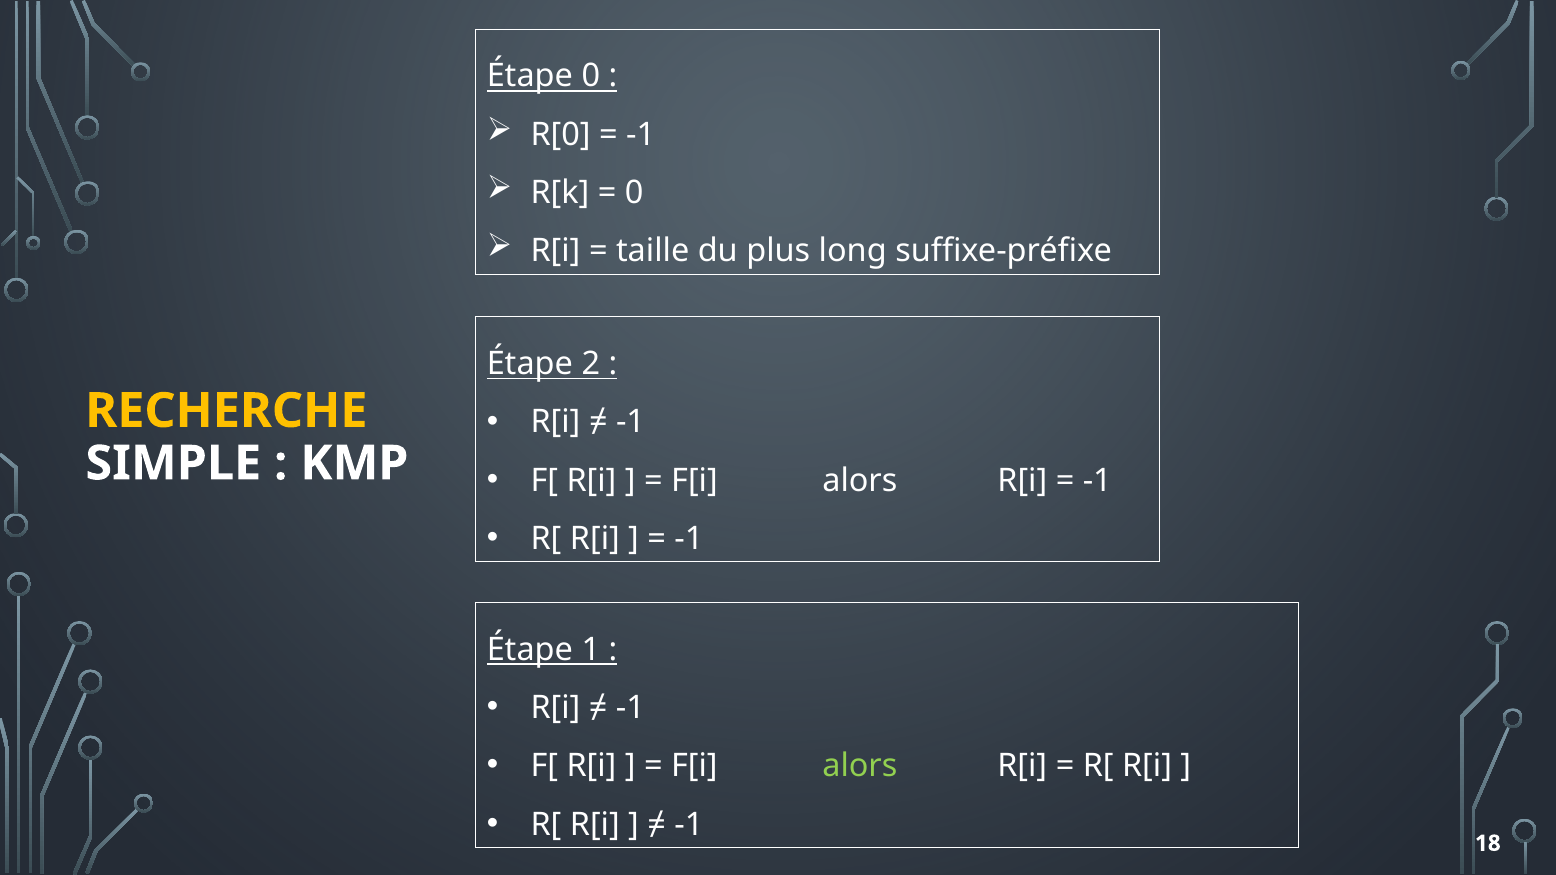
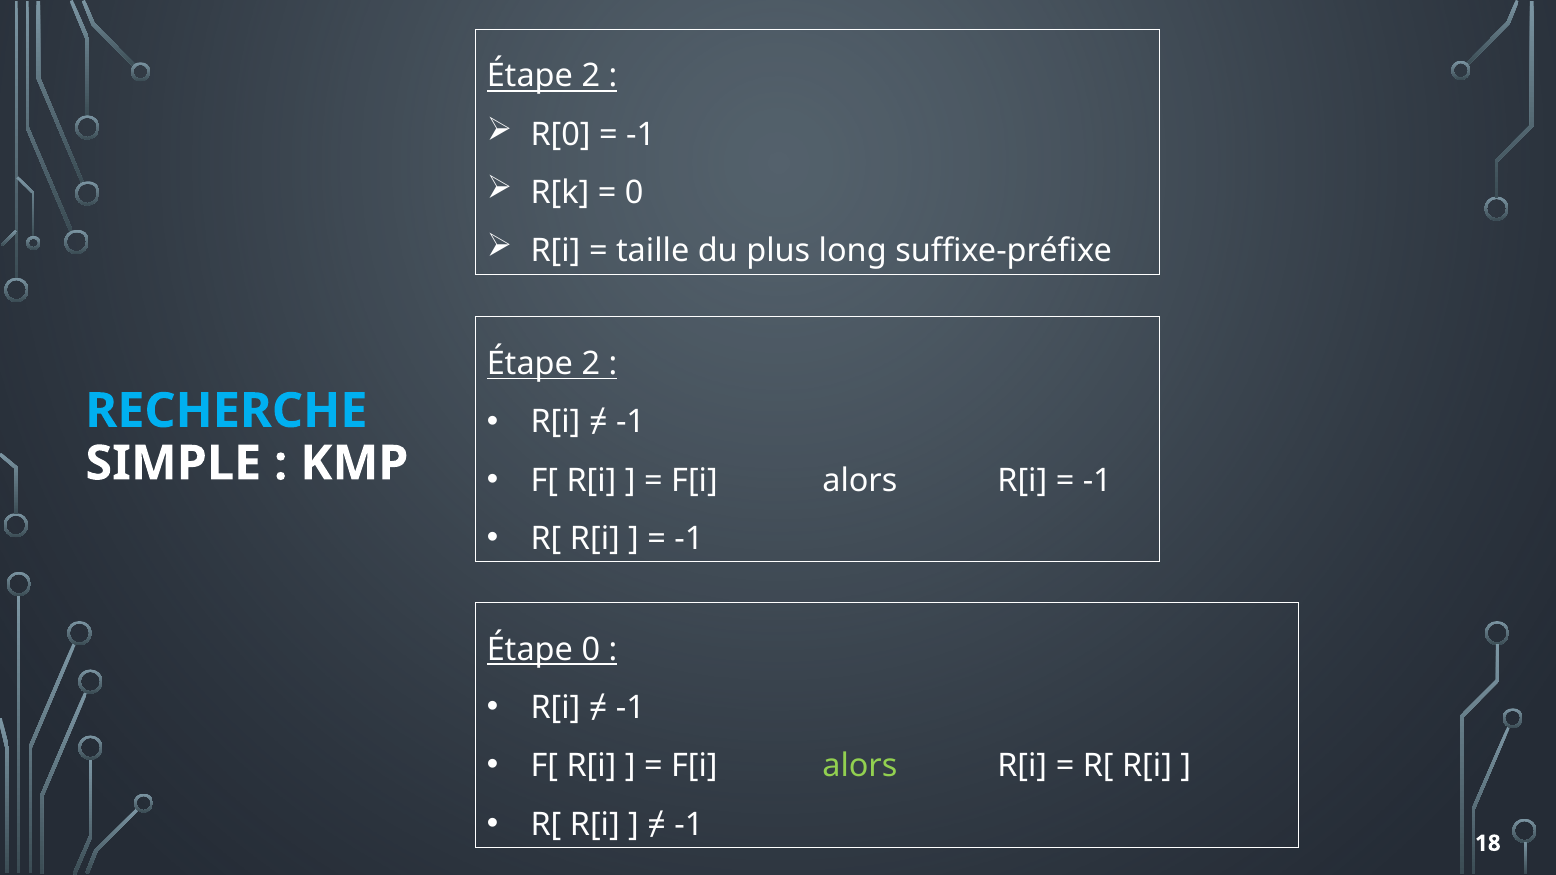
0: 0 -> 2 (591, 76)
RECHERCHE colour: yellow -> light blue (226, 411)
Étape 1: 1 -> 0 (591, 650)
